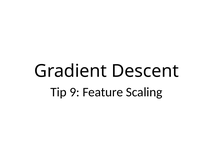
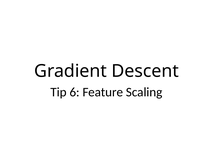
9: 9 -> 6 (75, 92)
